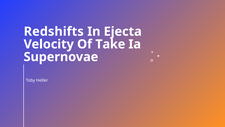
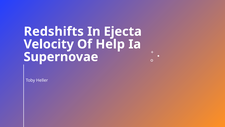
Take: Take -> Help (110, 44)
